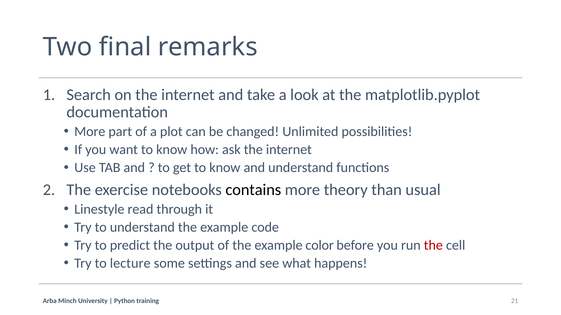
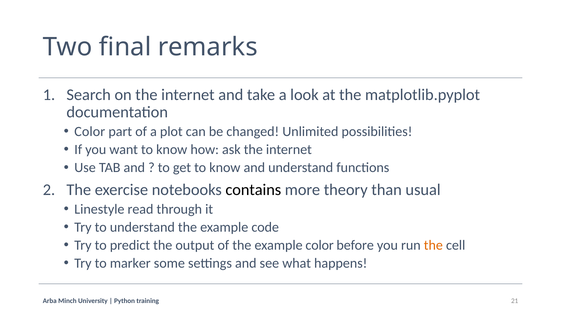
More: More -> Color (90, 132)
the colour: red -> orange (433, 246)
lecture: lecture -> marker (130, 264)
